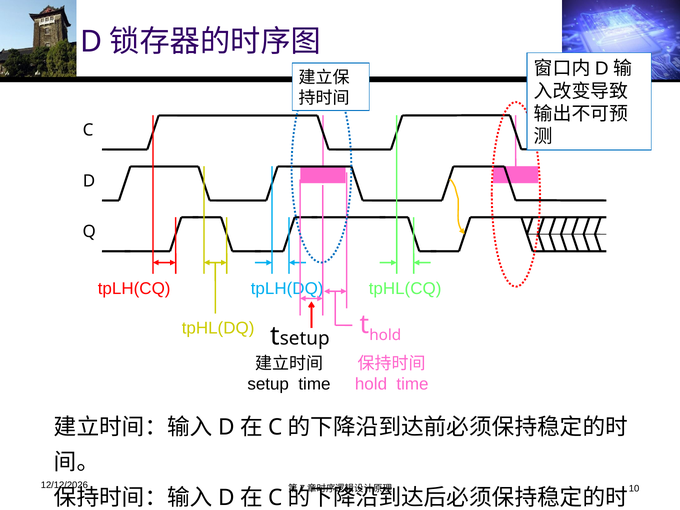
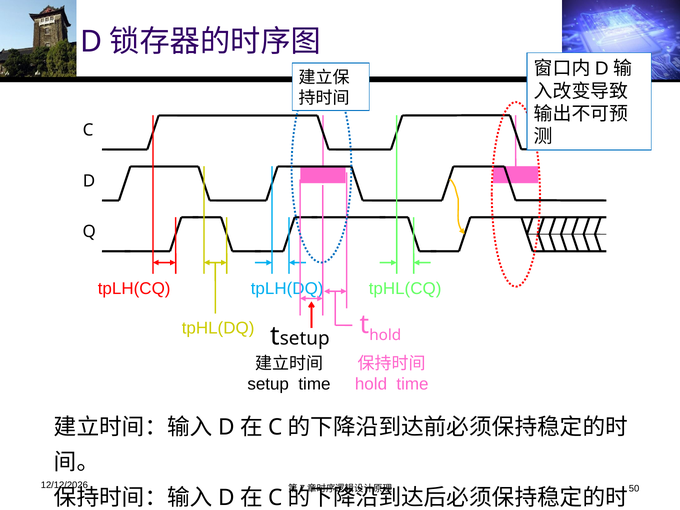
10: 10 -> 50 (634, 488)
